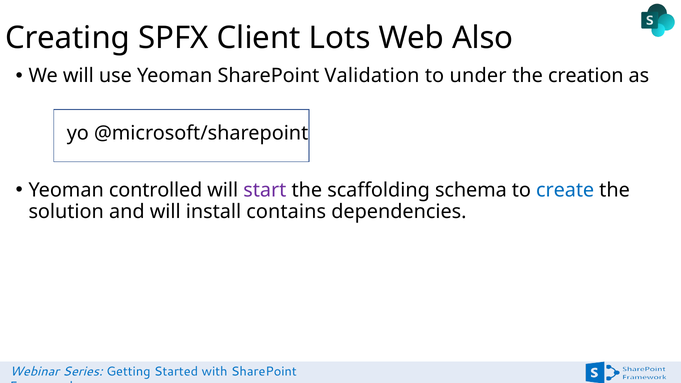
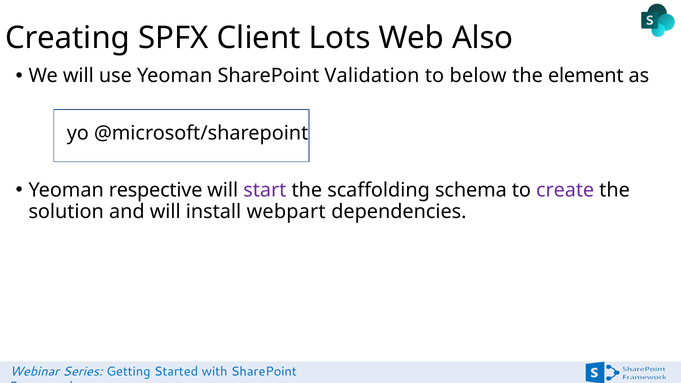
under: under -> below (478, 76)
creation: creation -> element (586, 76)
controlled: controlled -> respective (156, 190)
create colour: blue -> purple (565, 190)
contains: contains -> webpart (286, 212)
